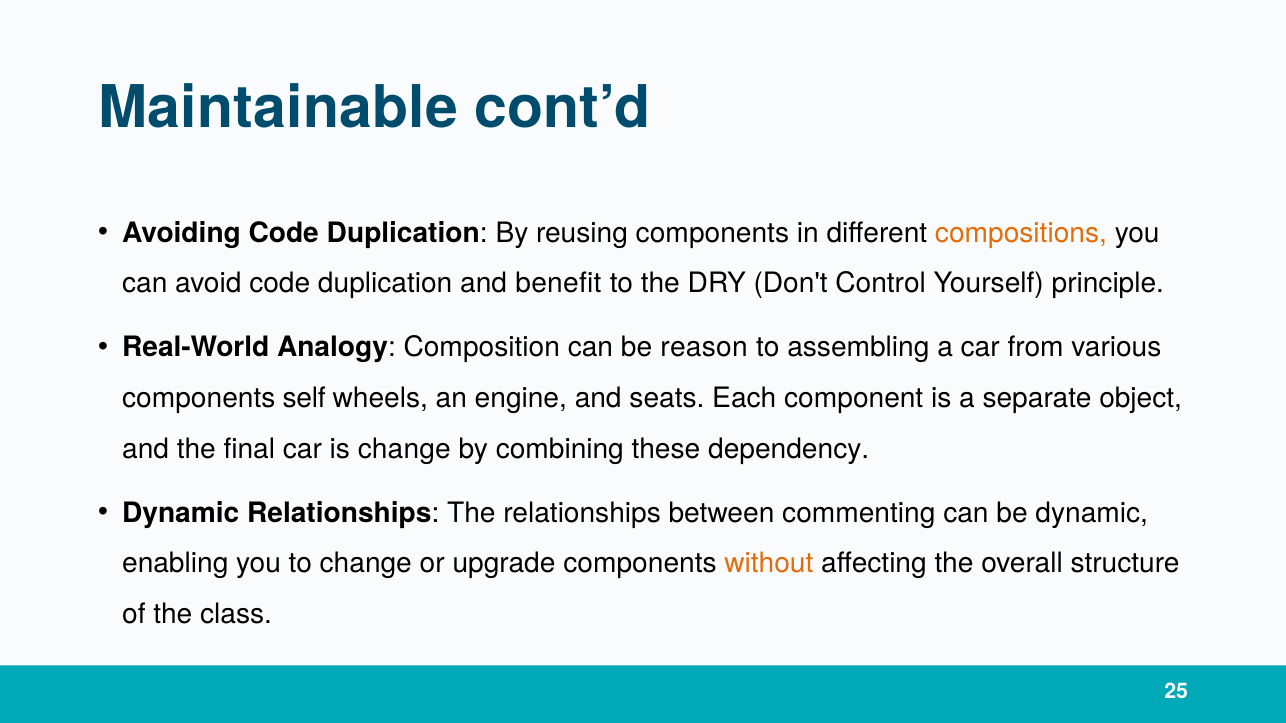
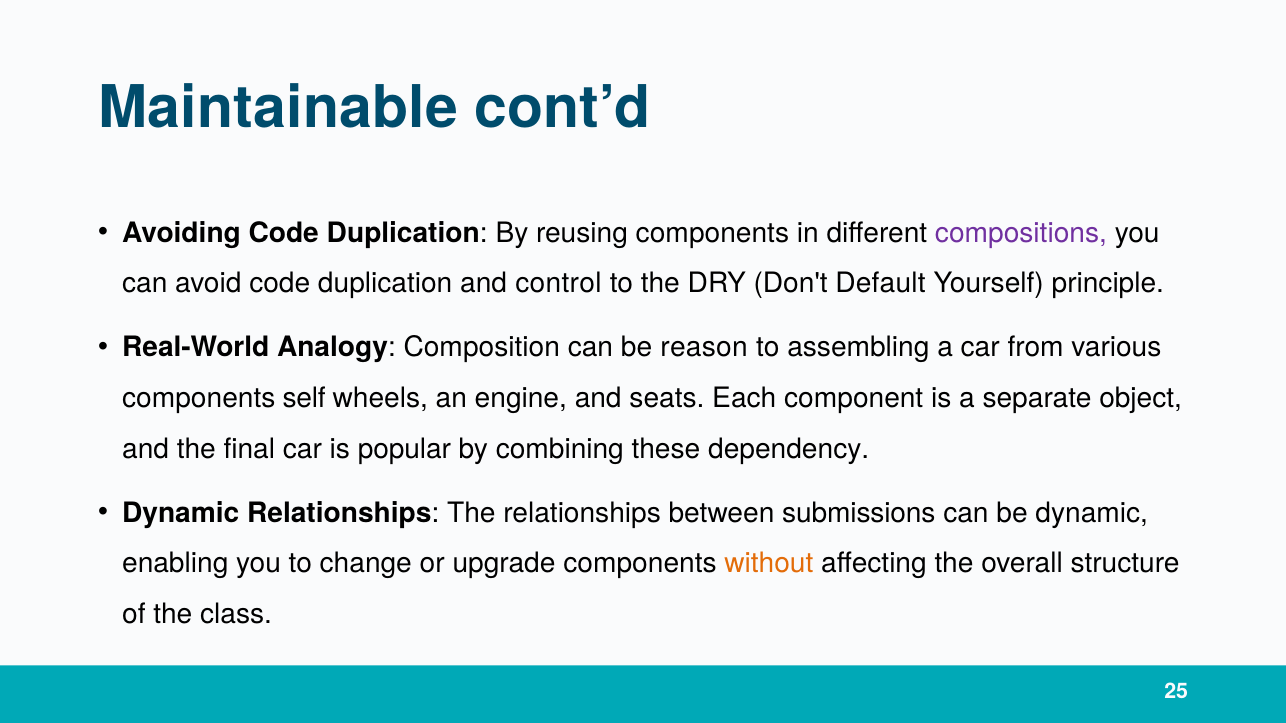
compositions colour: orange -> purple (1021, 233)
benefit: benefit -> control (558, 284)
Control: Control -> Default (881, 284)
is change: change -> popular (404, 449)
commenting: commenting -> submissions (859, 513)
